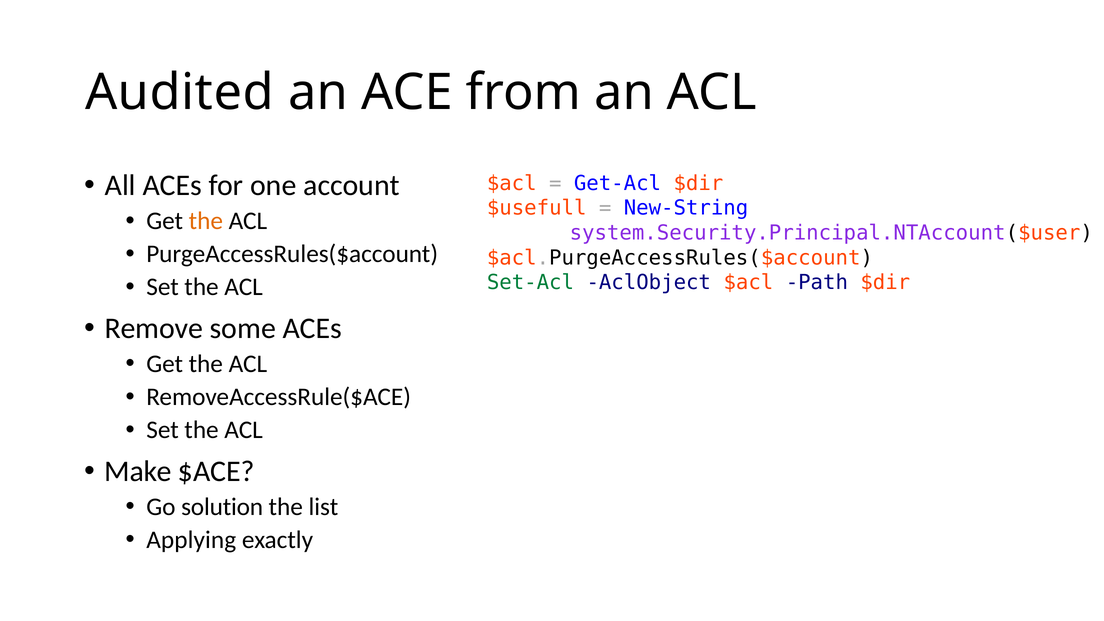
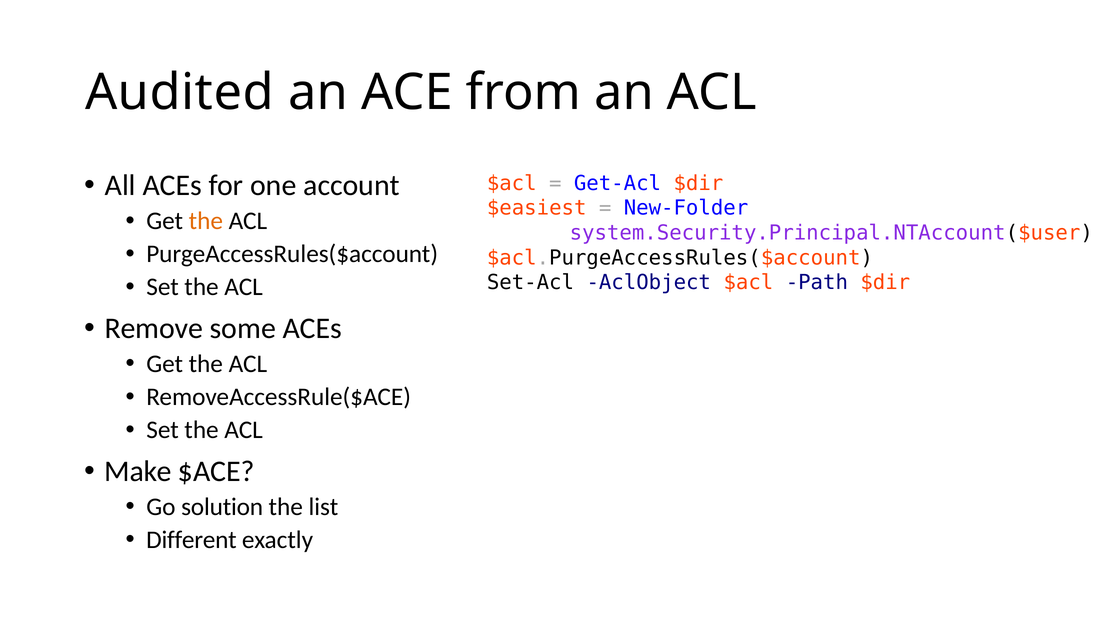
$usefull: $usefull -> $easiest (537, 208)
New-String: New-String -> New-Folder (686, 208)
Set-Acl colour: green -> black (530, 283)
Applying: Applying -> Different (191, 540)
